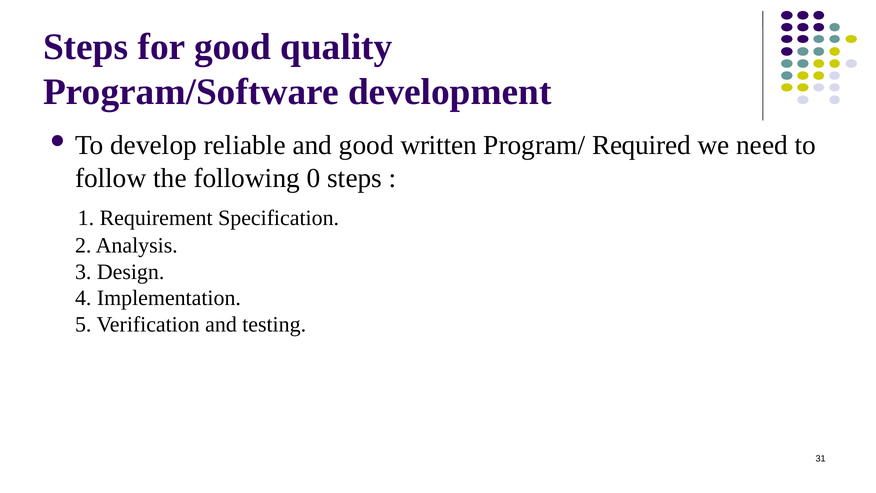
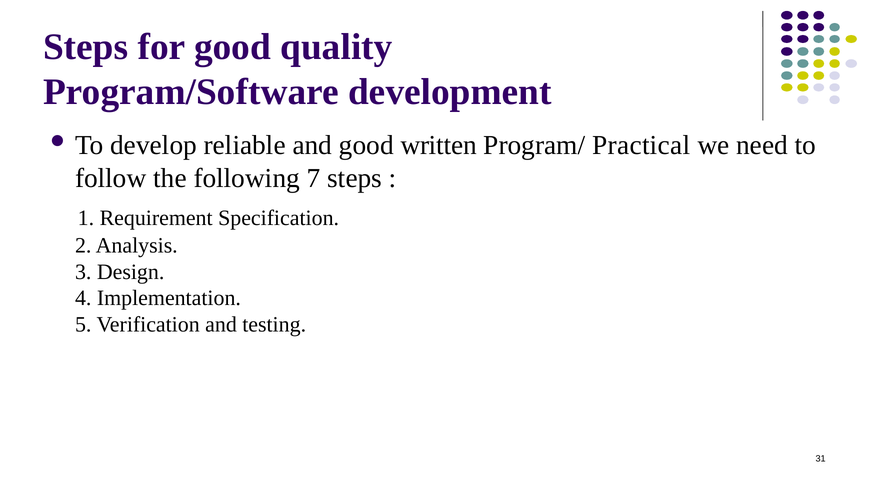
Required: Required -> Practical (641, 145)
0: 0 -> 7 (314, 178)
